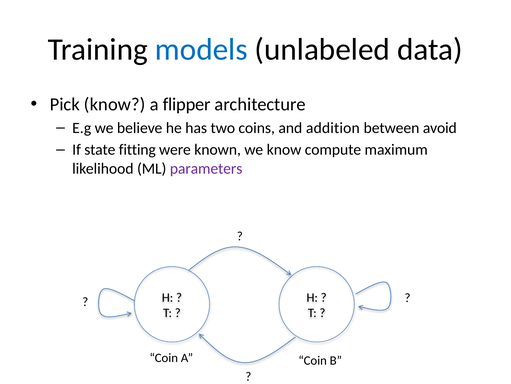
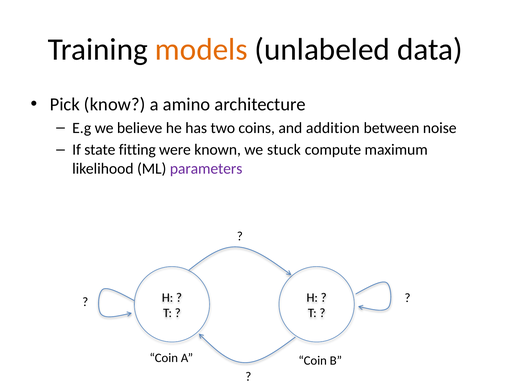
models colour: blue -> orange (201, 49)
flipper: flipper -> amino (187, 104)
avoid: avoid -> noise (440, 128)
we know: know -> stuck (284, 150)
